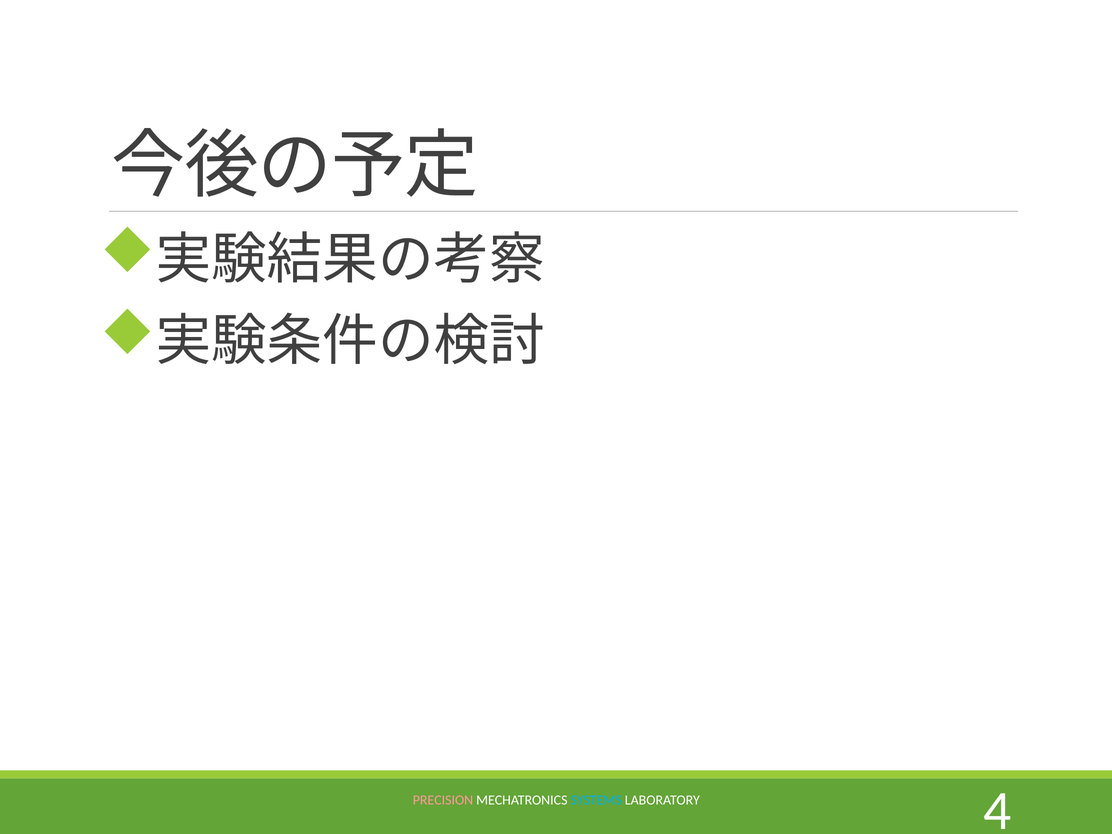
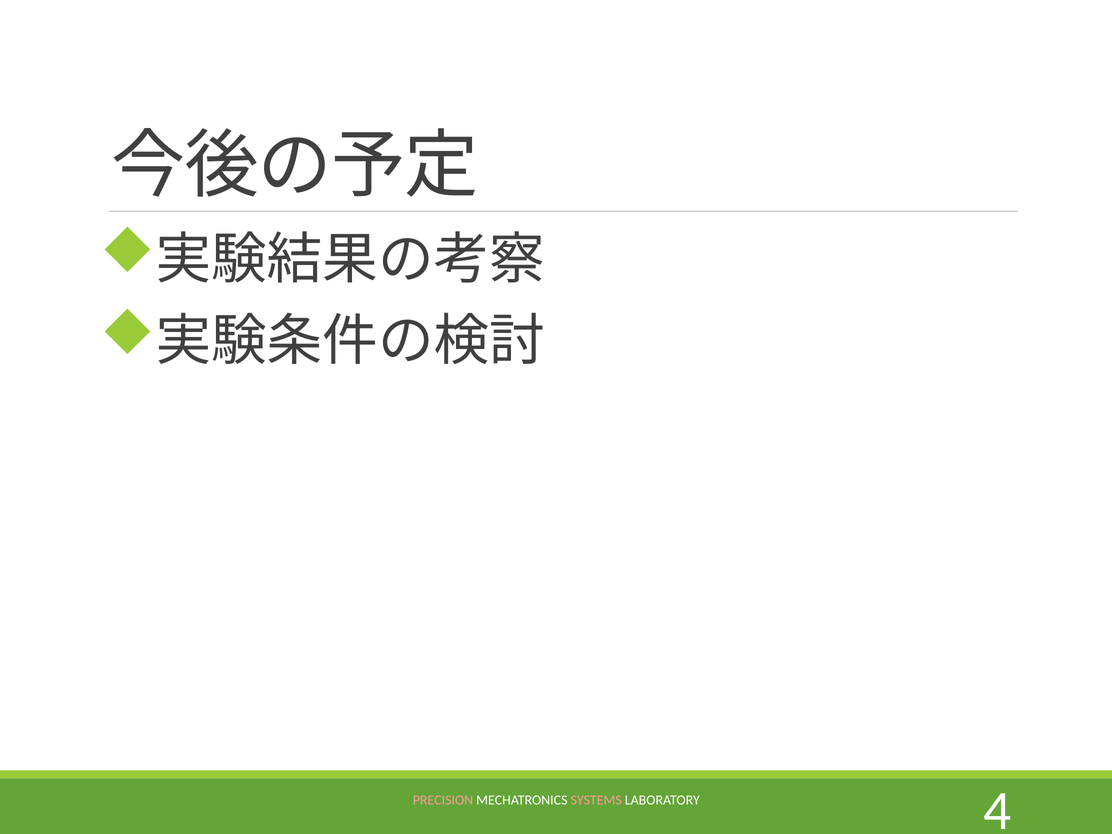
SYSTEMS colour: light blue -> pink (596, 800)
